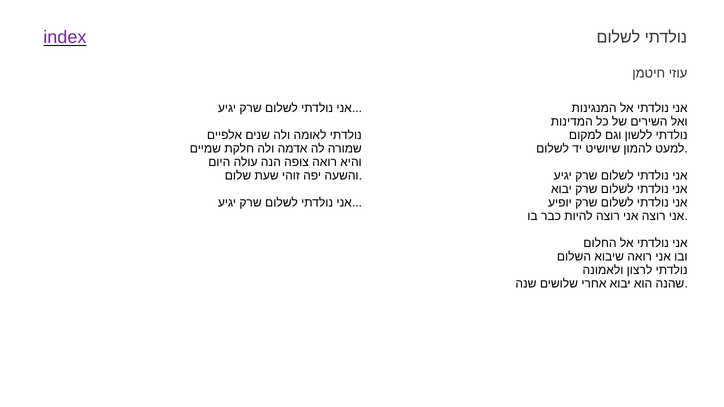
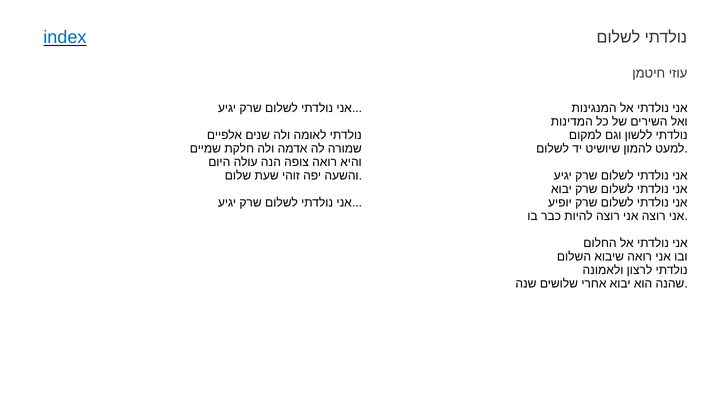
index colour: purple -> blue (65, 37)
